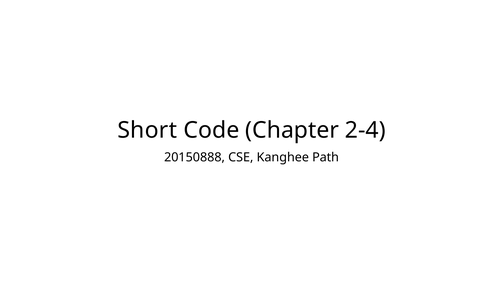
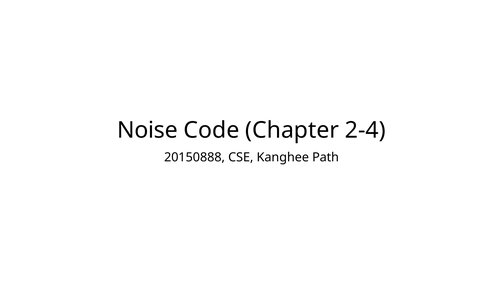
Short: Short -> Noise (147, 130)
